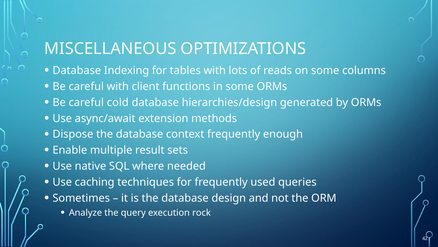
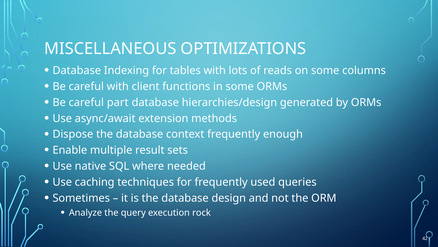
cold: cold -> part (118, 102)
